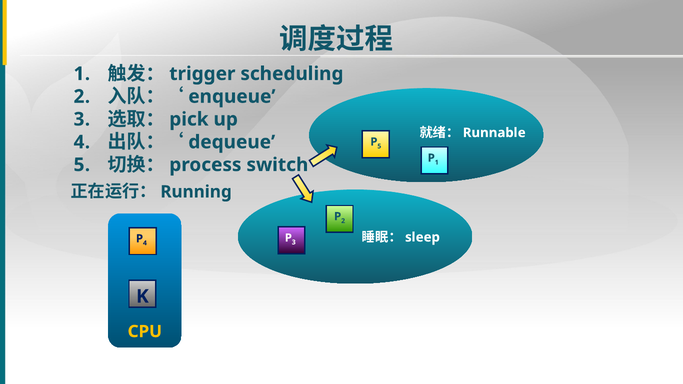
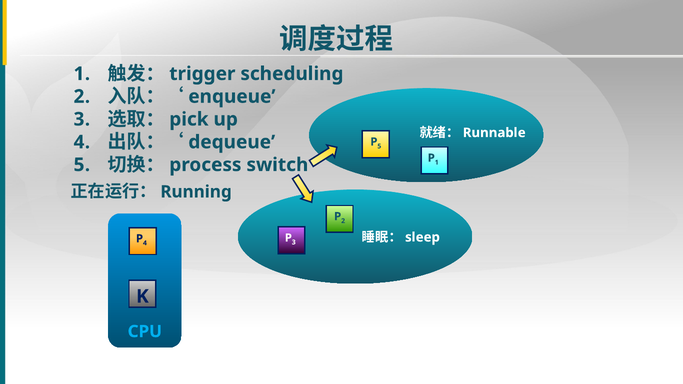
CPU colour: yellow -> light blue (145, 332)
